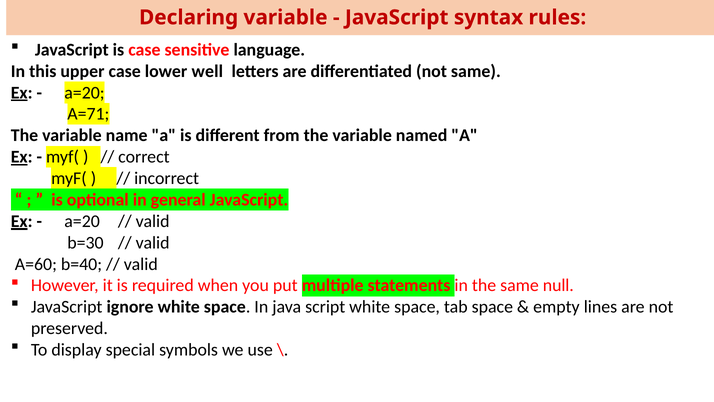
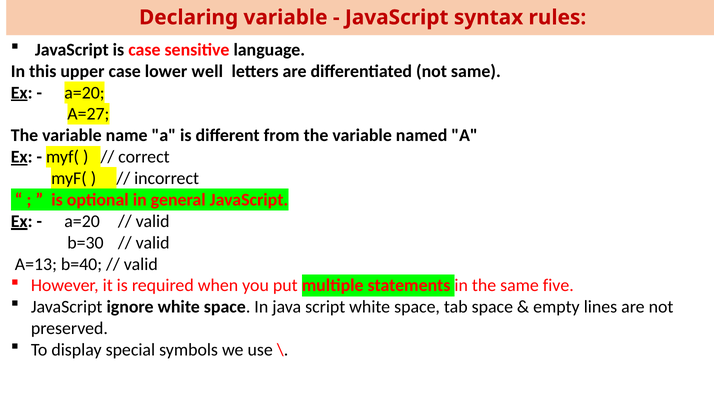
A=71: A=71 -> A=27 (88, 114)
A=60: A=60 -> A=13 (36, 264)
null: null -> five (558, 285)
